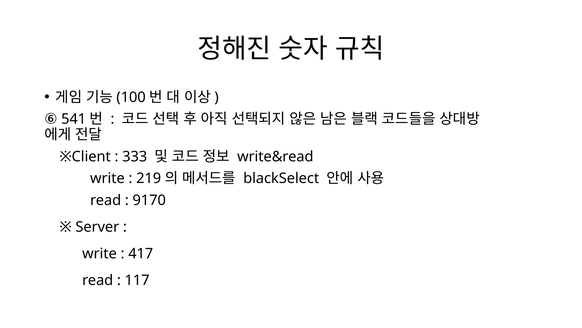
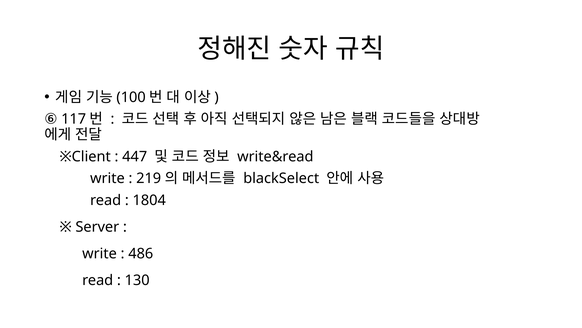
541: 541 -> 117 (74, 119)
333: 333 -> 447 (135, 156)
9170: 9170 -> 1804 (149, 200)
417: 417 -> 486 (141, 253)
117: 117 -> 130 (137, 280)
